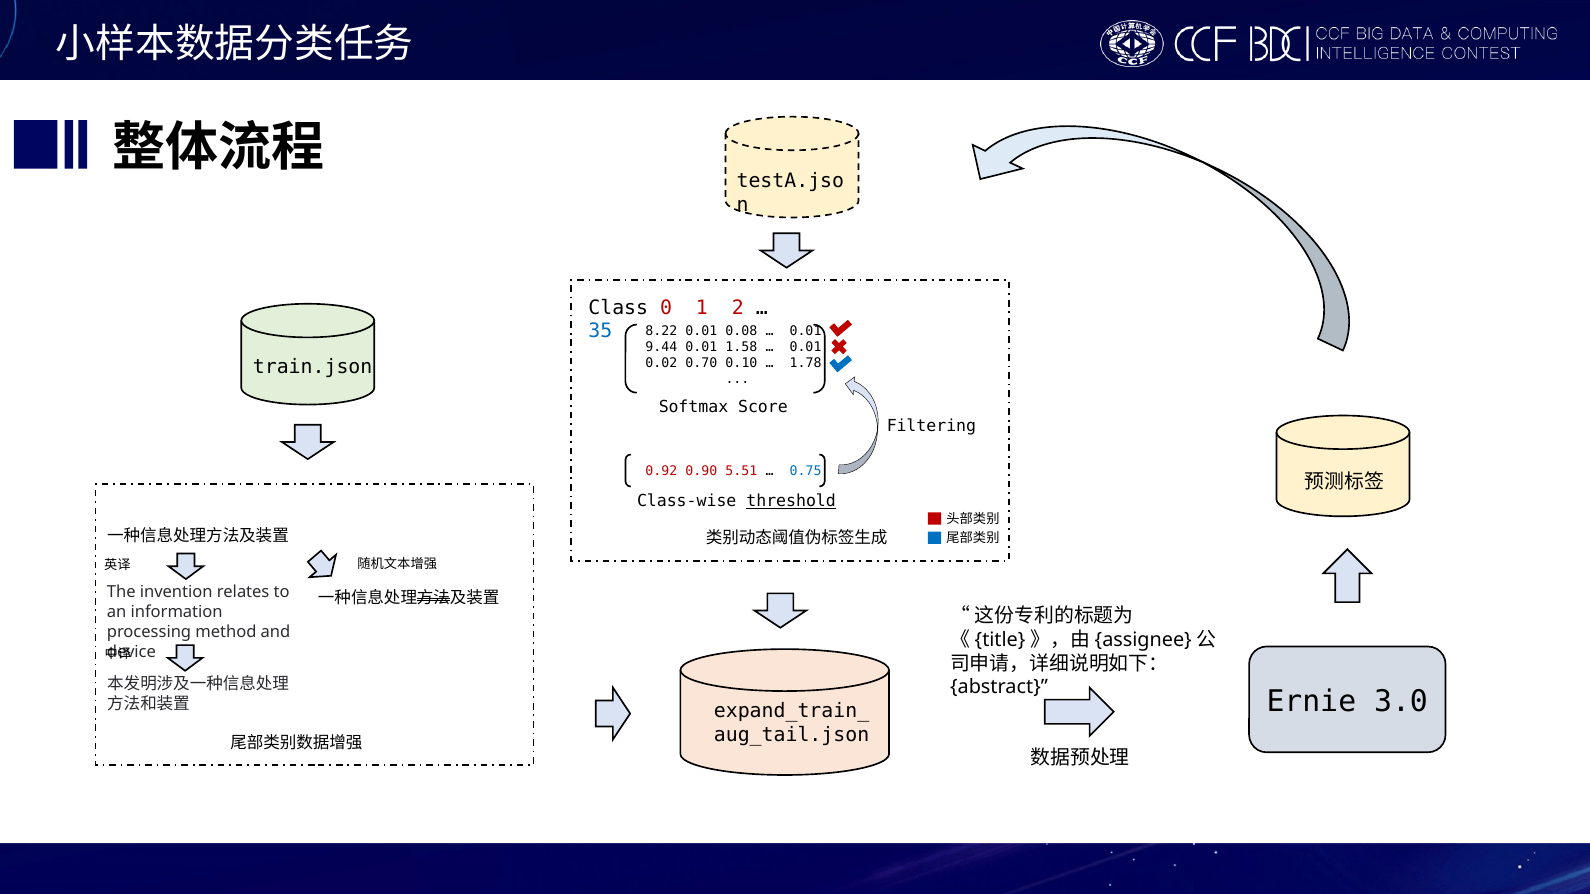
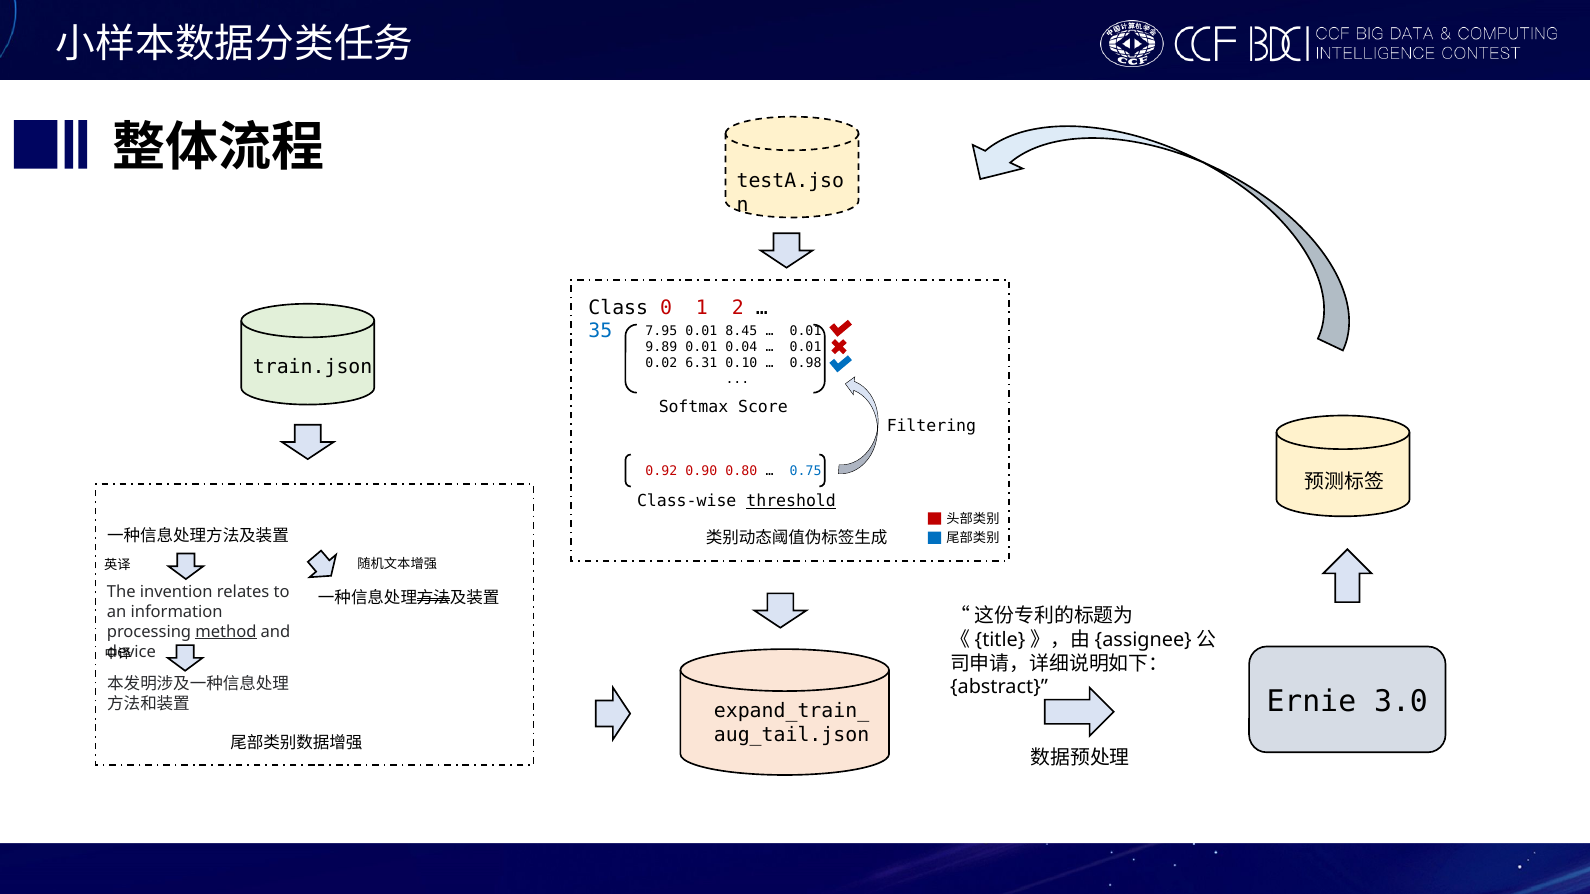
8.22: 8.22 -> 7.95 (661, 331)
0.08: 0.08 -> 8.45 (741, 331)
9.44: 9.44 -> 9.89 (661, 347)
1.58: 1.58 -> 0.04 (741, 347)
0.70: 0.70 -> 6.31 (701, 363)
1.78: 1.78 -> 0.98 (806, 363)
5.51: 5.51 -> 0.80 (741, 471)
method underline: none -> present (226, 632)
